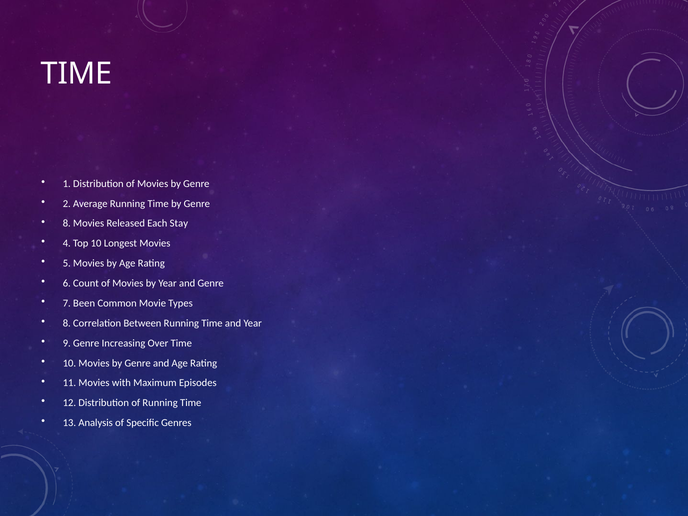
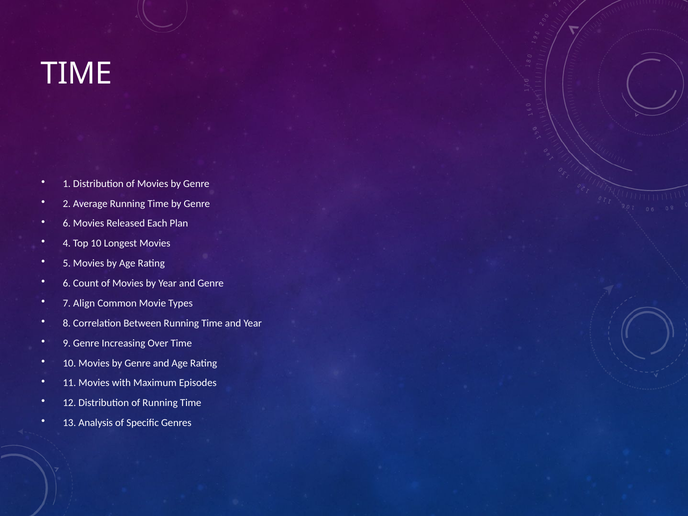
8: 8 -> 6 (67, 224)
Stay: Stay -> Plan (179, 224)
Been: Been -> Align (84, 303)
